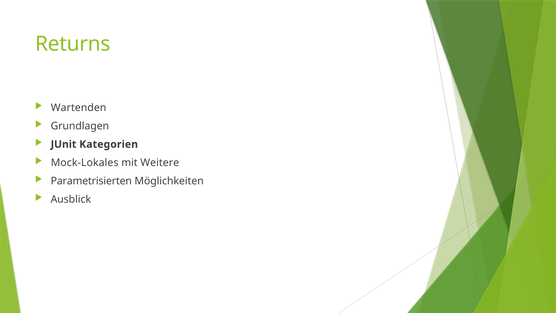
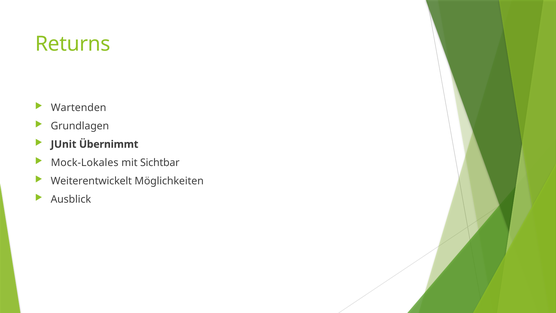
Kategorien: Kategorien -> Übernimmt (109, 144)
Weitere: Weitere -> Sichtbar (160, 163)
Parametrisierten: Parametrisierten -> Weiterentwickelt (91, 181)
